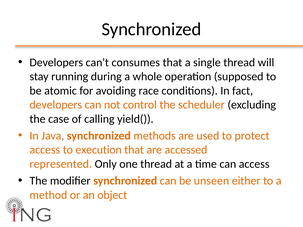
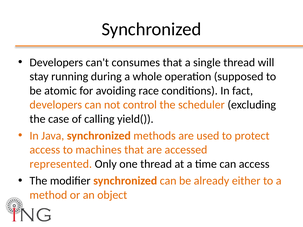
execution: execution -> machines (99, 150)
unseen: unseen -> already (212, 181)
